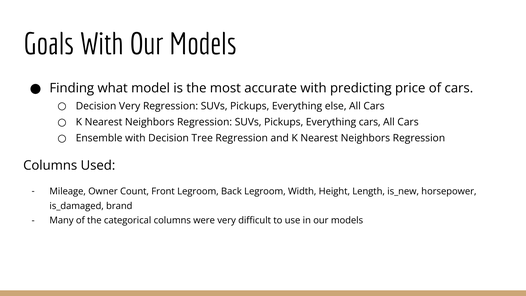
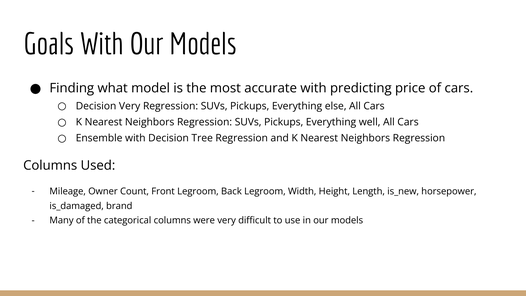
Everything cars: cars -> well (370, 122)
